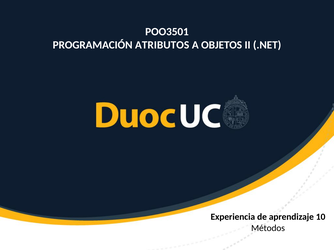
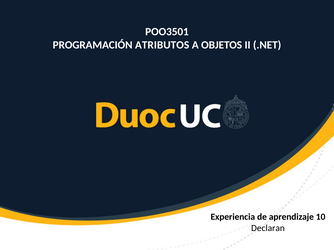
Métodos: Métodos -> Declaran (268, 228)
